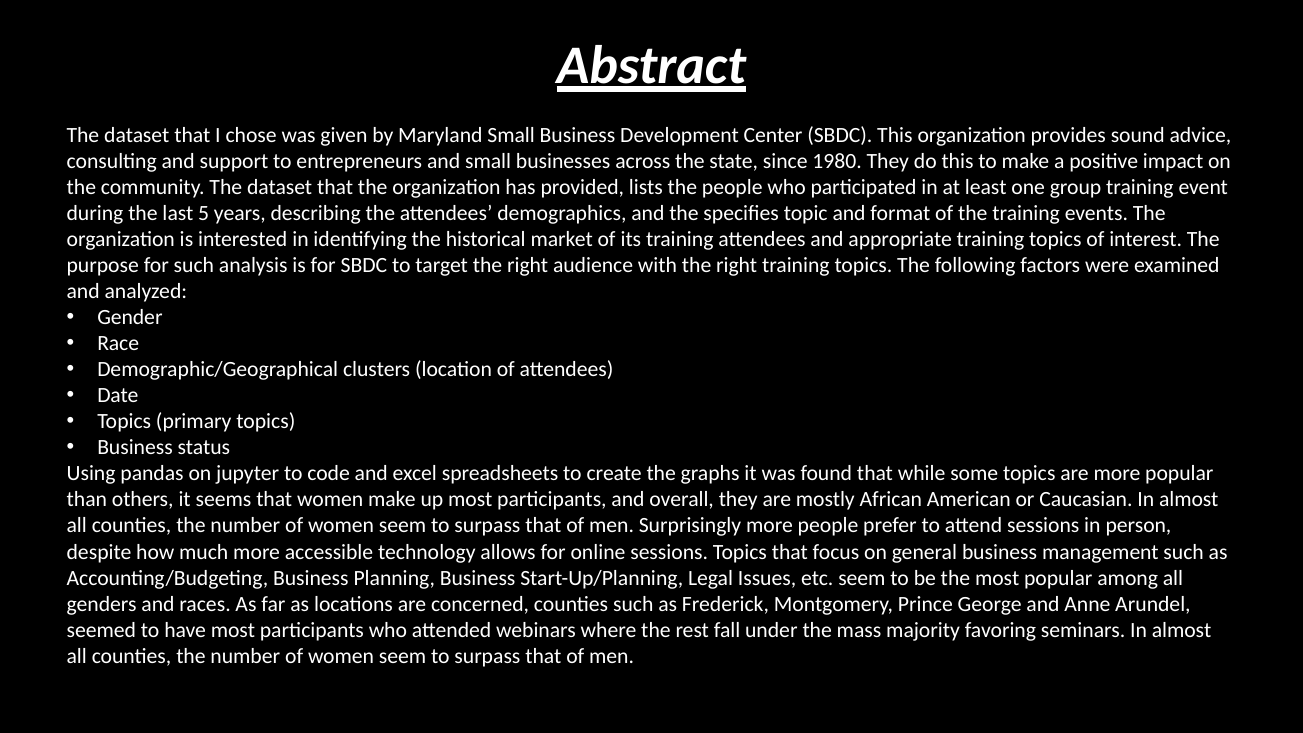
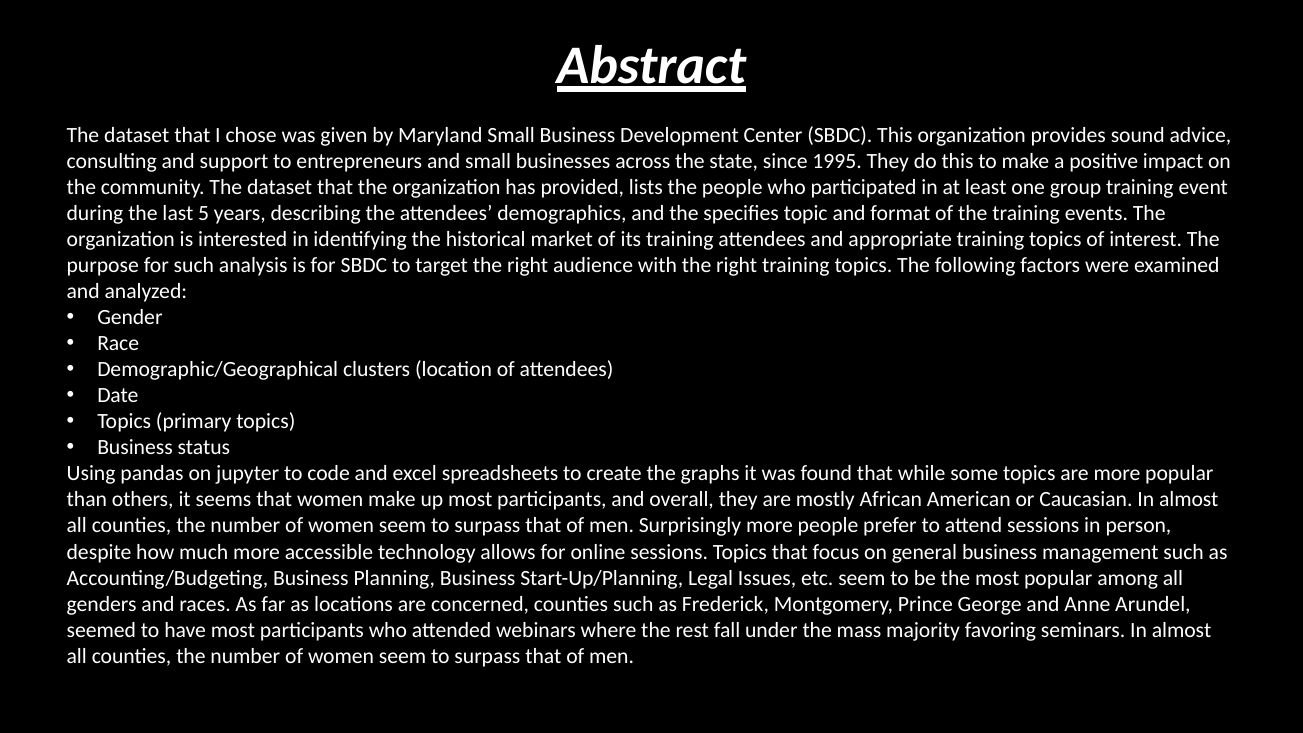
1980: 1980 -> 1995 (837, 161)
